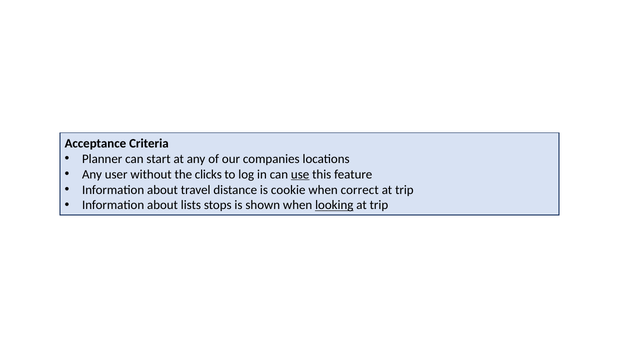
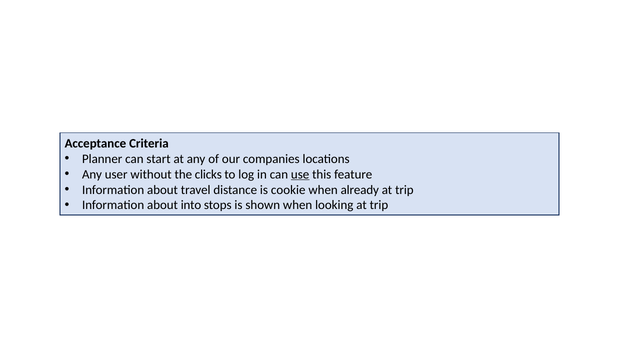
correct: correct -> already (360, 190)
lists: lists -> into (191, 205)
looking underline: present -> none (334, 205)
